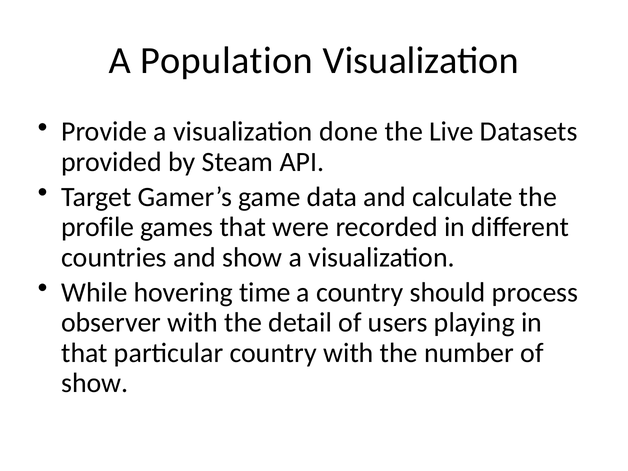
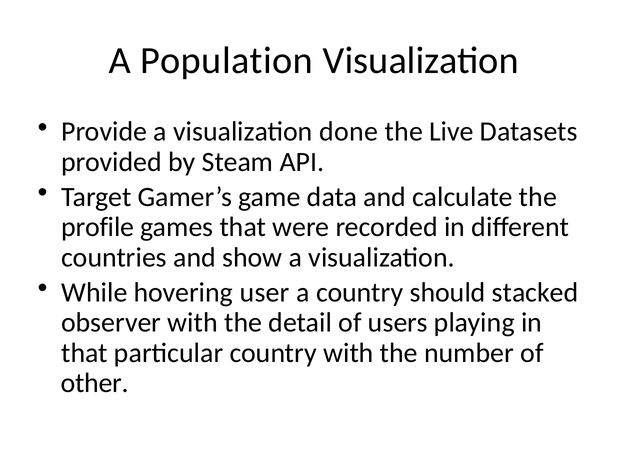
time: time -> user (265, 293)
process: process -> stacked (535, 293)
show: show -> other (95, 383)
